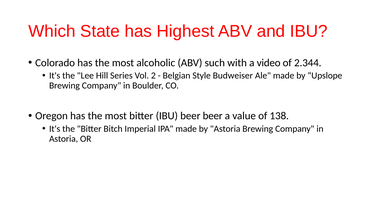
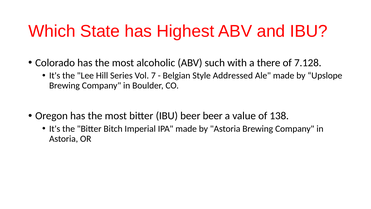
video: video -> there (269, 63)
2.344: 2.344 -> 7.128 (308, 63)
2: 2 -> 7 (153, 75)
Budweiser: Budweiser -> Addressed (233, 75)
